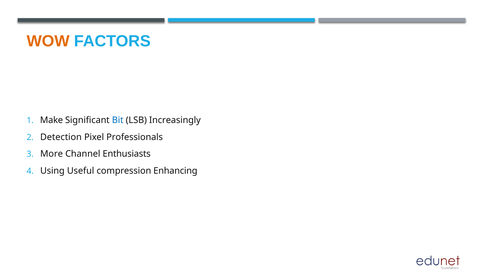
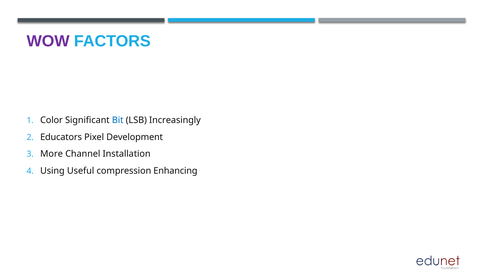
WOW colour: orange -> purple (48, 41)
Make: Make -> Color (52, 120)
Detection: Detection -> Educators (61, 137)
Professionals: Professionals -> Development (135, 137)
Enthusiasts: Enthusiasts -> Installation (127, 154)
